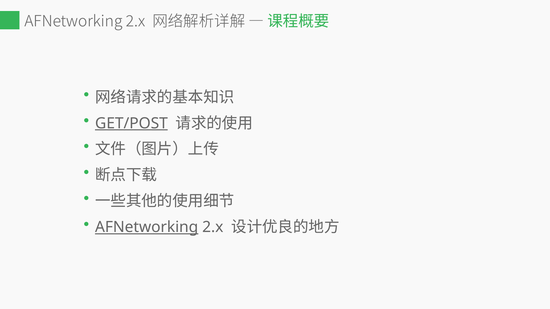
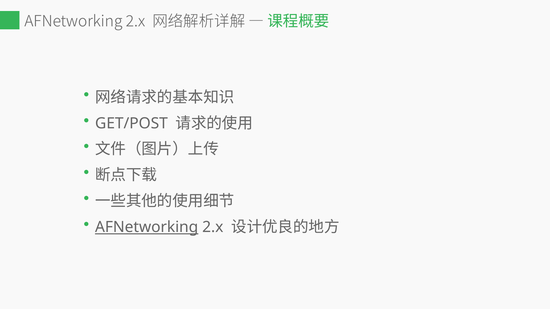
GET/POST underline: present -> none (131, 123)
